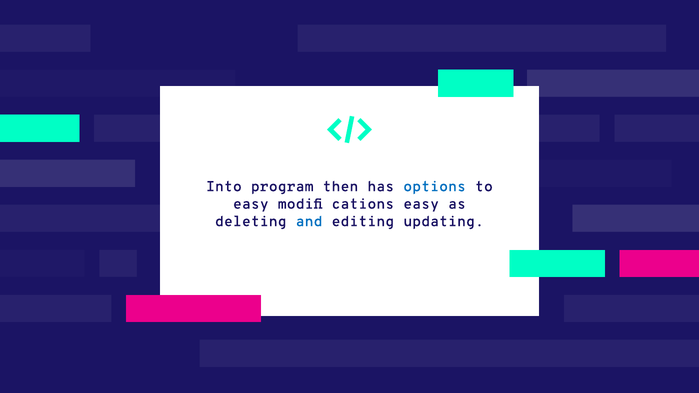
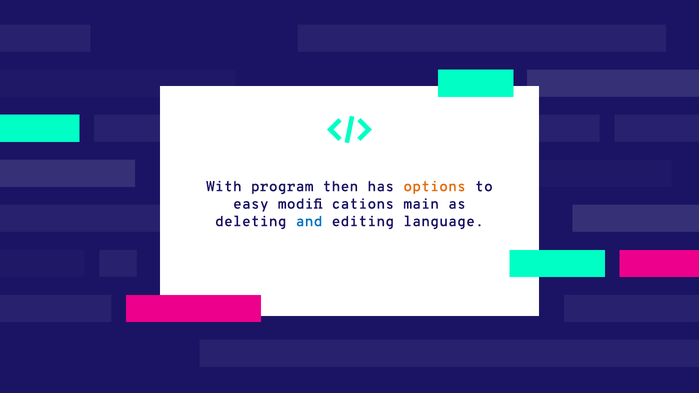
Into: Into -> With (224, 187)
options colour: blue -> orange (435, 187)
easy: easy -> main (421, 204)
updating: updating -> language (444, 221)
